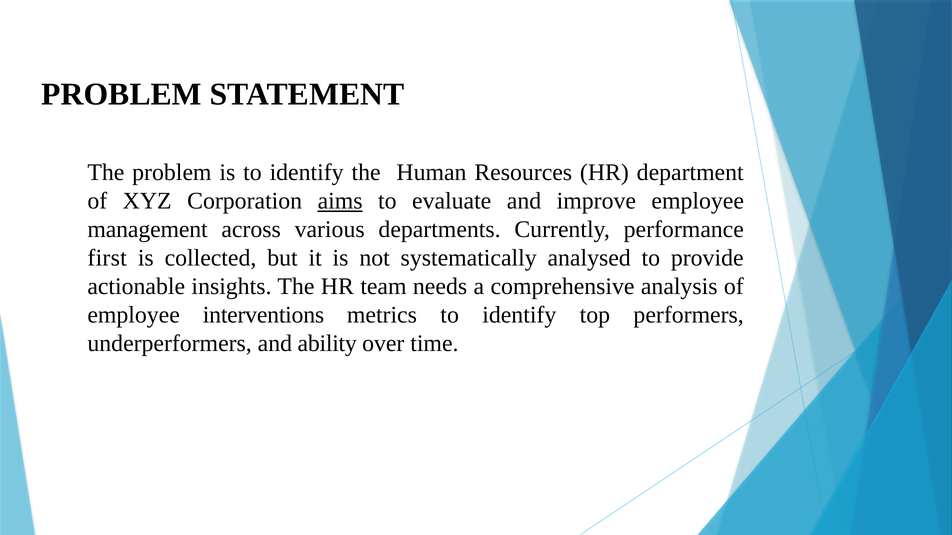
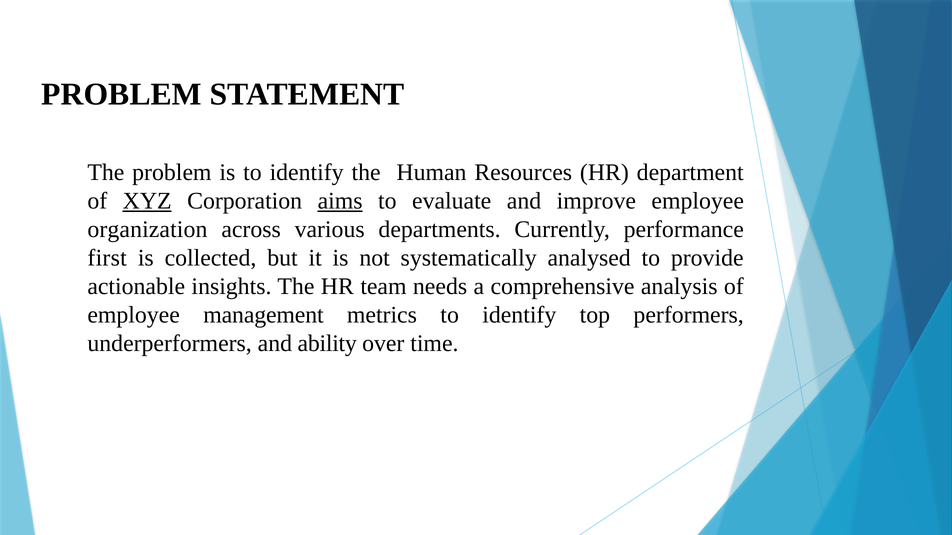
XYZ underline: none -> present (147, 201)
management: management -> organization (147, 230)
interventions: interventions -> management (263, 315)
